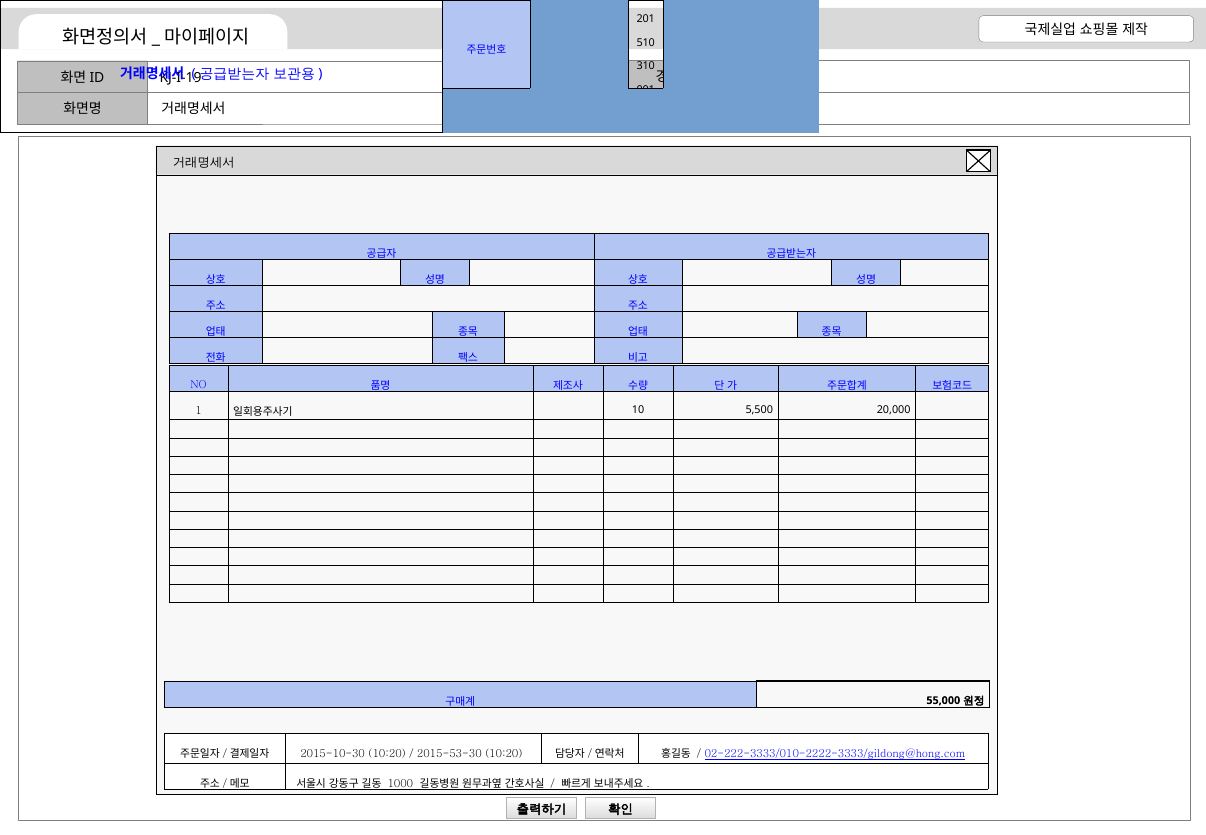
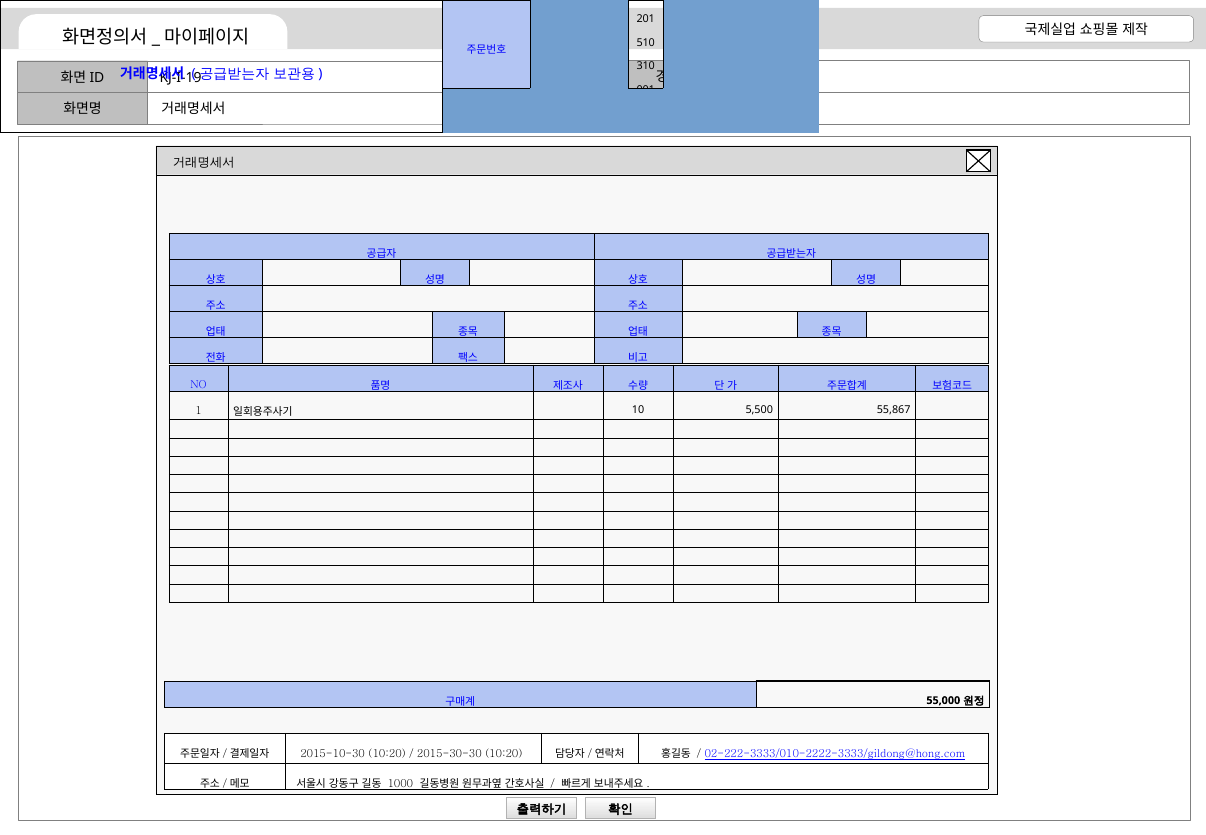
20,000: 20,000 -> 55,867 (894, 410)
2015-53-30: 2015-53-30 -> 2015-30-30 (449, 753)
